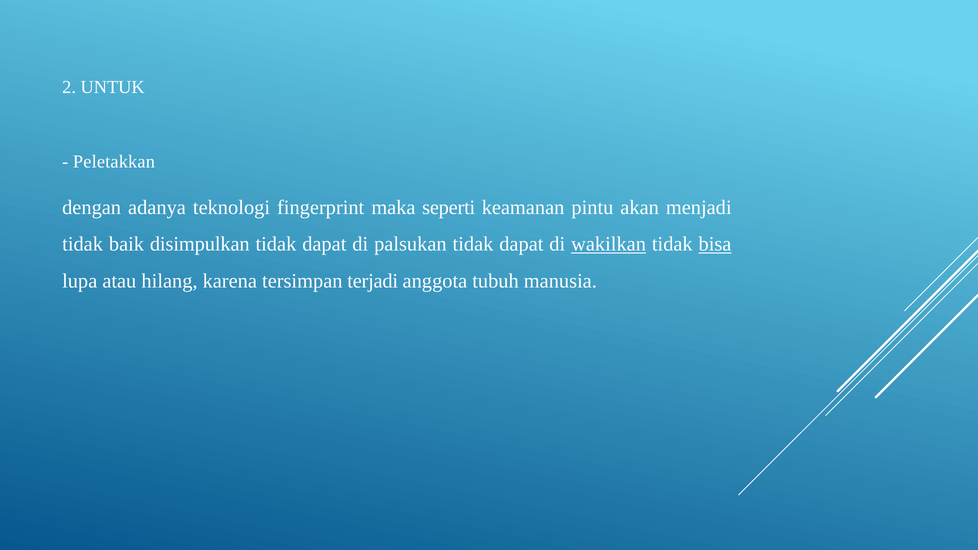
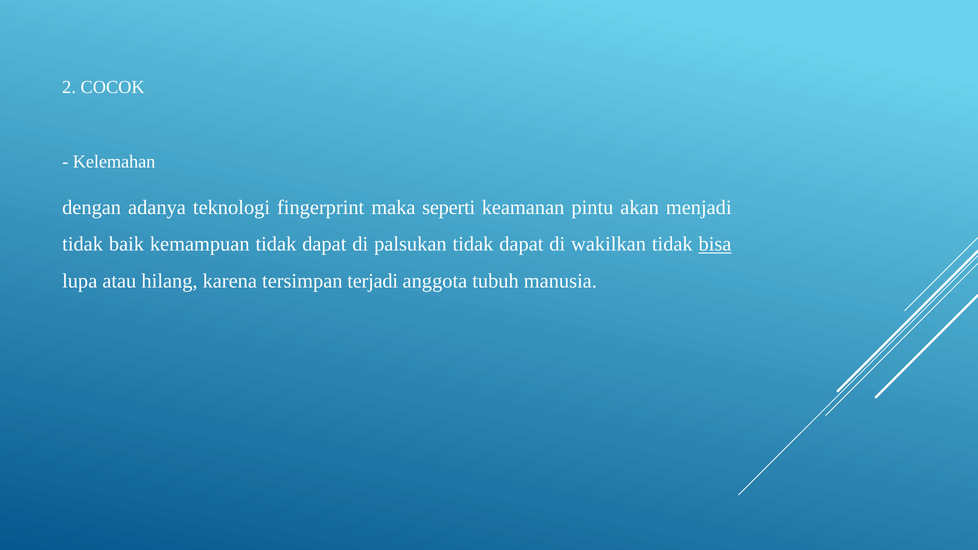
UNTUK: UNTUK -> COCOK (113, 87)
Peletakkan: Peletakkan -> Kelemahan (114, 162)
disimpulkan: disimpulkan -> kemampuan (200, 244)
wakilkan underline: present -> none (609, 244)
